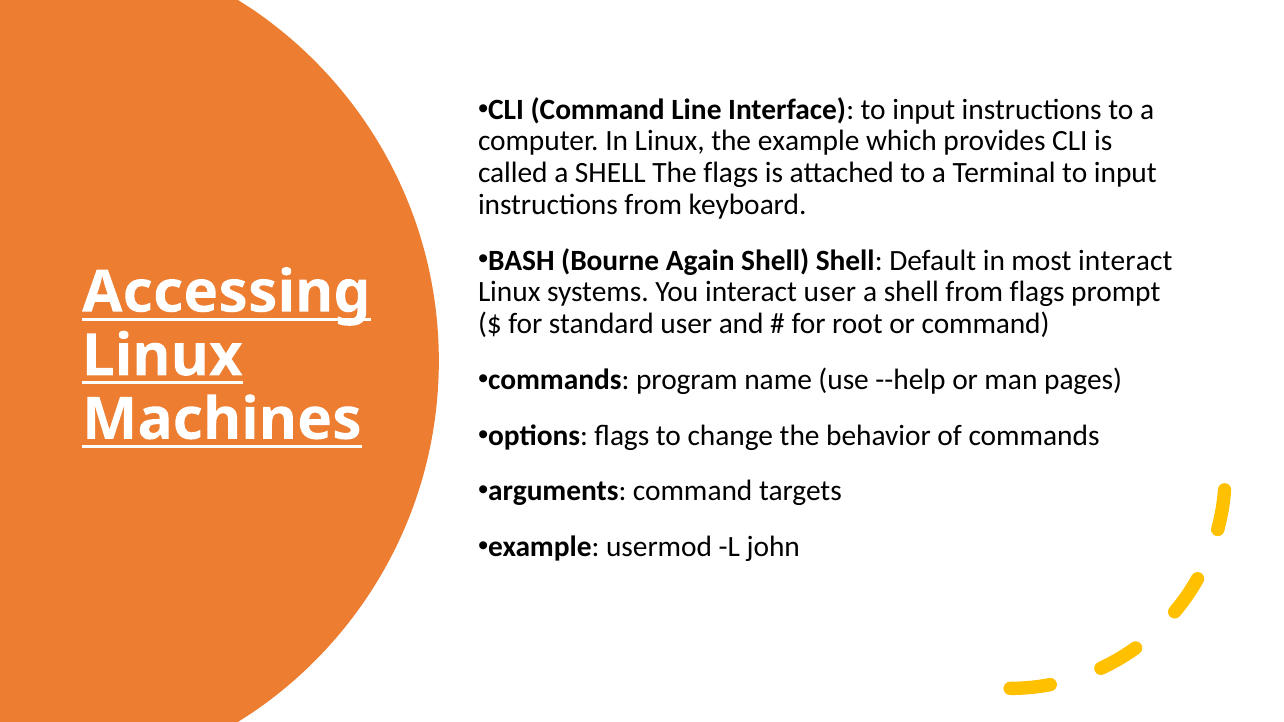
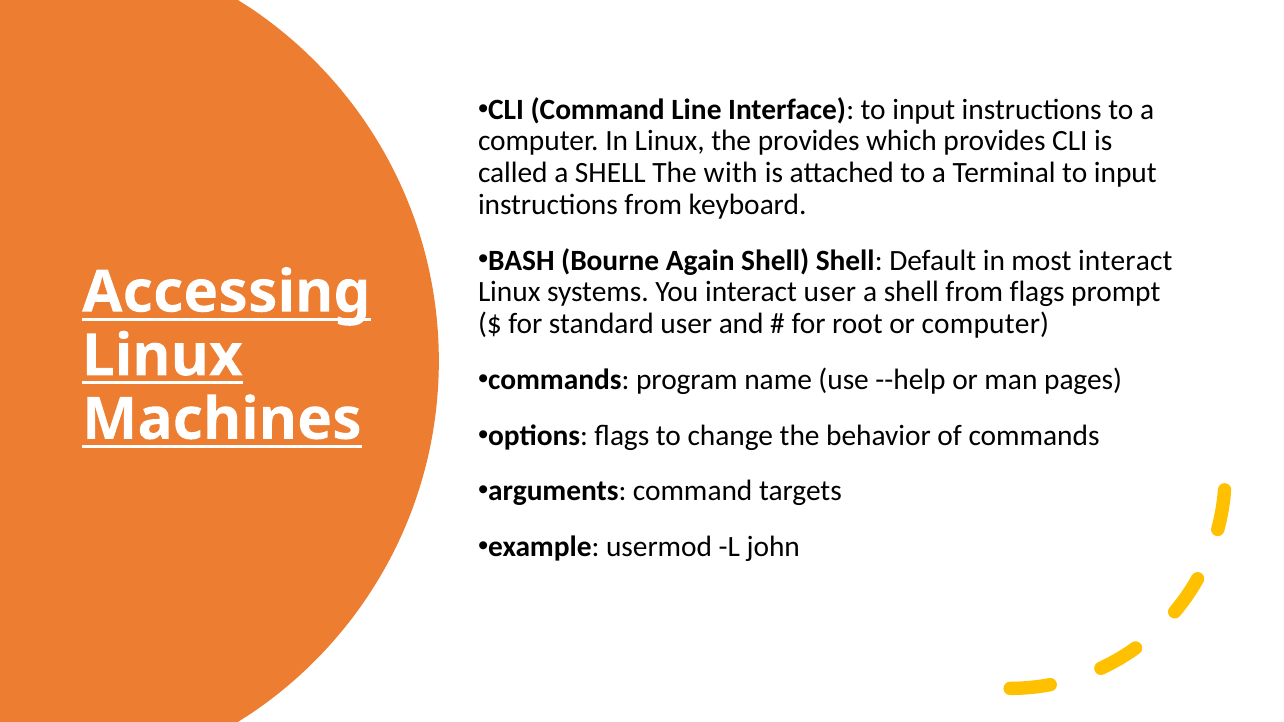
the example: example -> provides (809, 141)
The flags: flags -> with (731, 173)
or command: command -> computer (985, 324)
